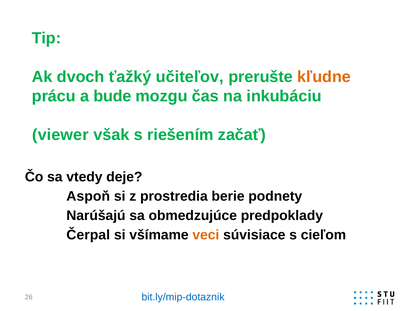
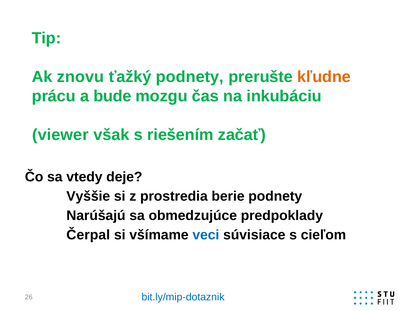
dvoch: dvoch -> znovu (81, 77)
ťažký učiteľov: učiteľov -> podnety (190, 77)
Aspoň: Aspoň -> Vyššie (88, 196)
veci colour: orange -> blue (206, 235)
